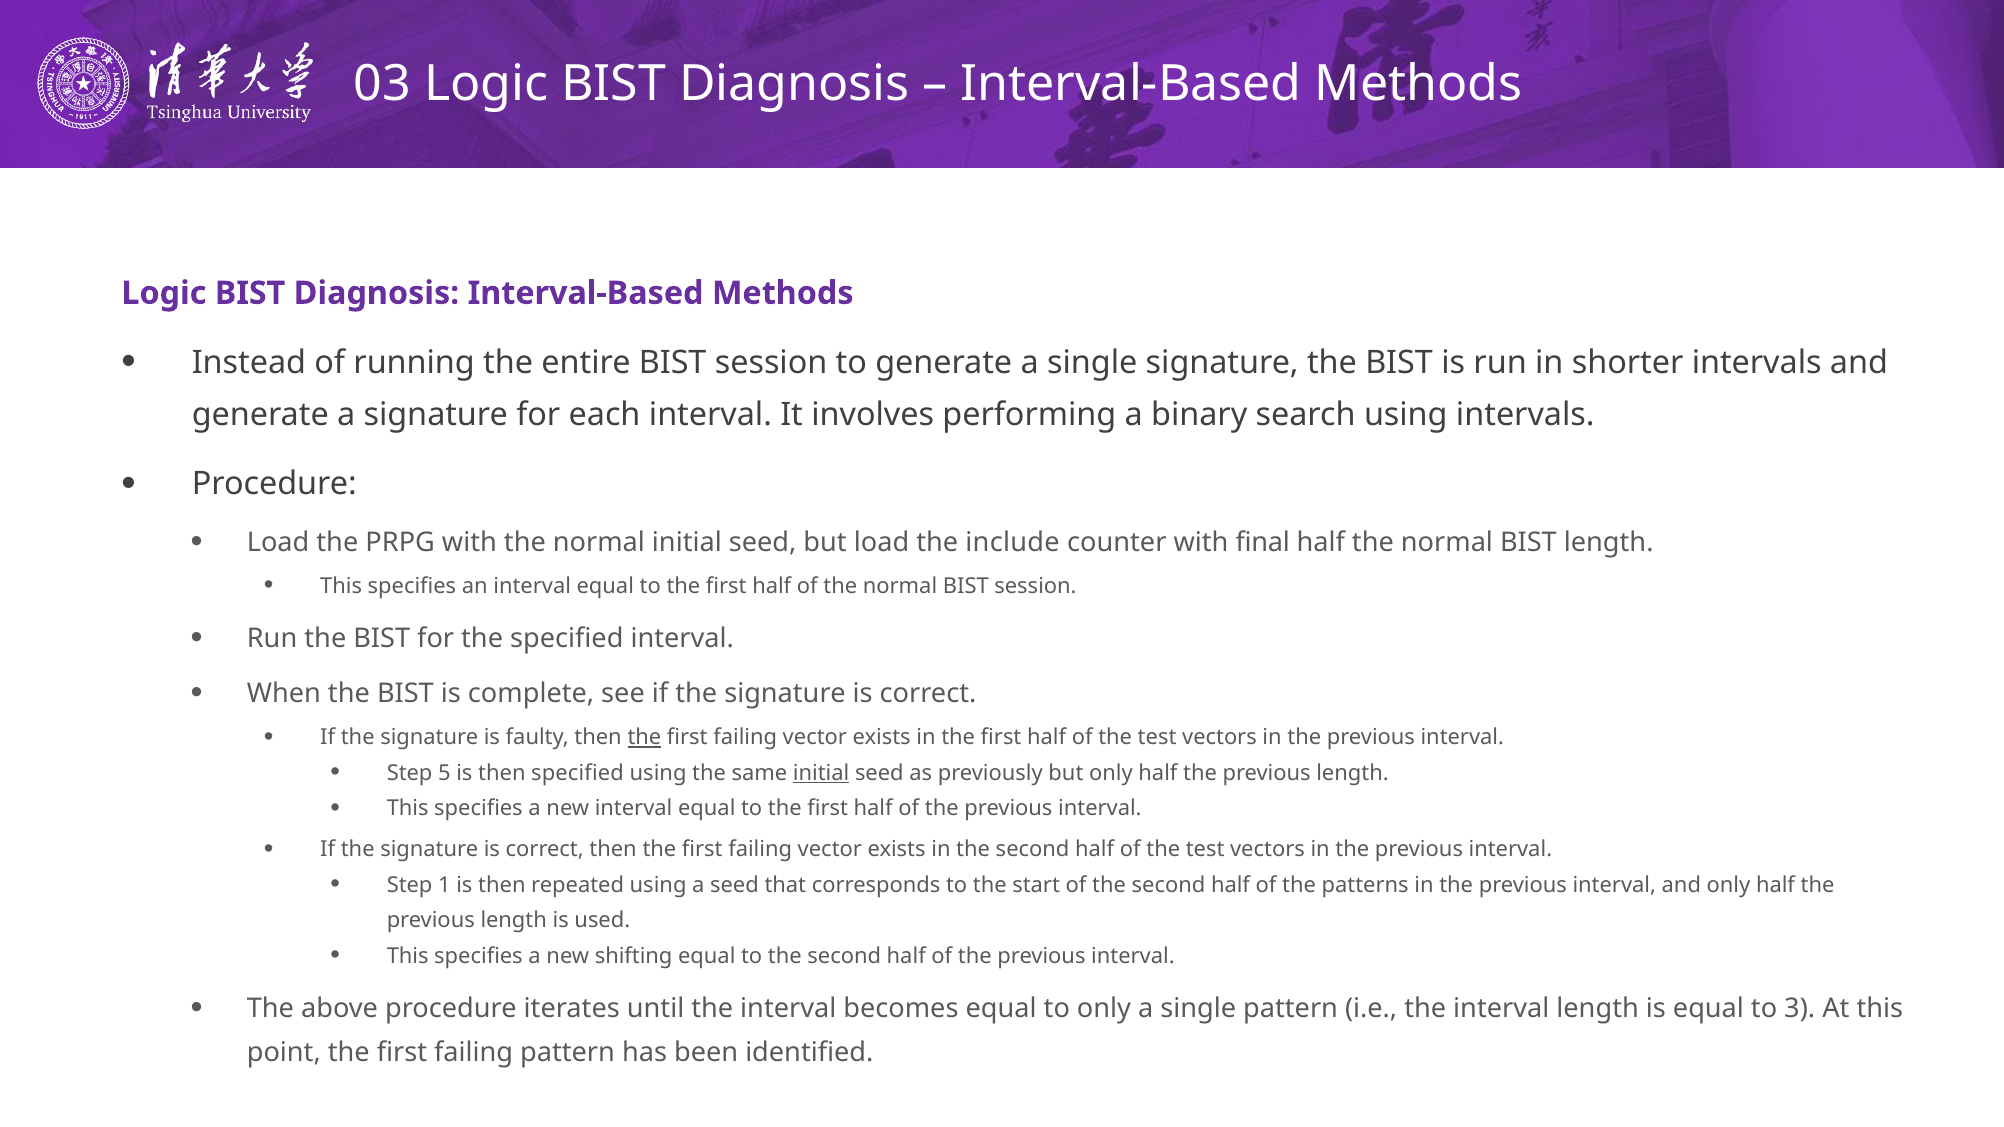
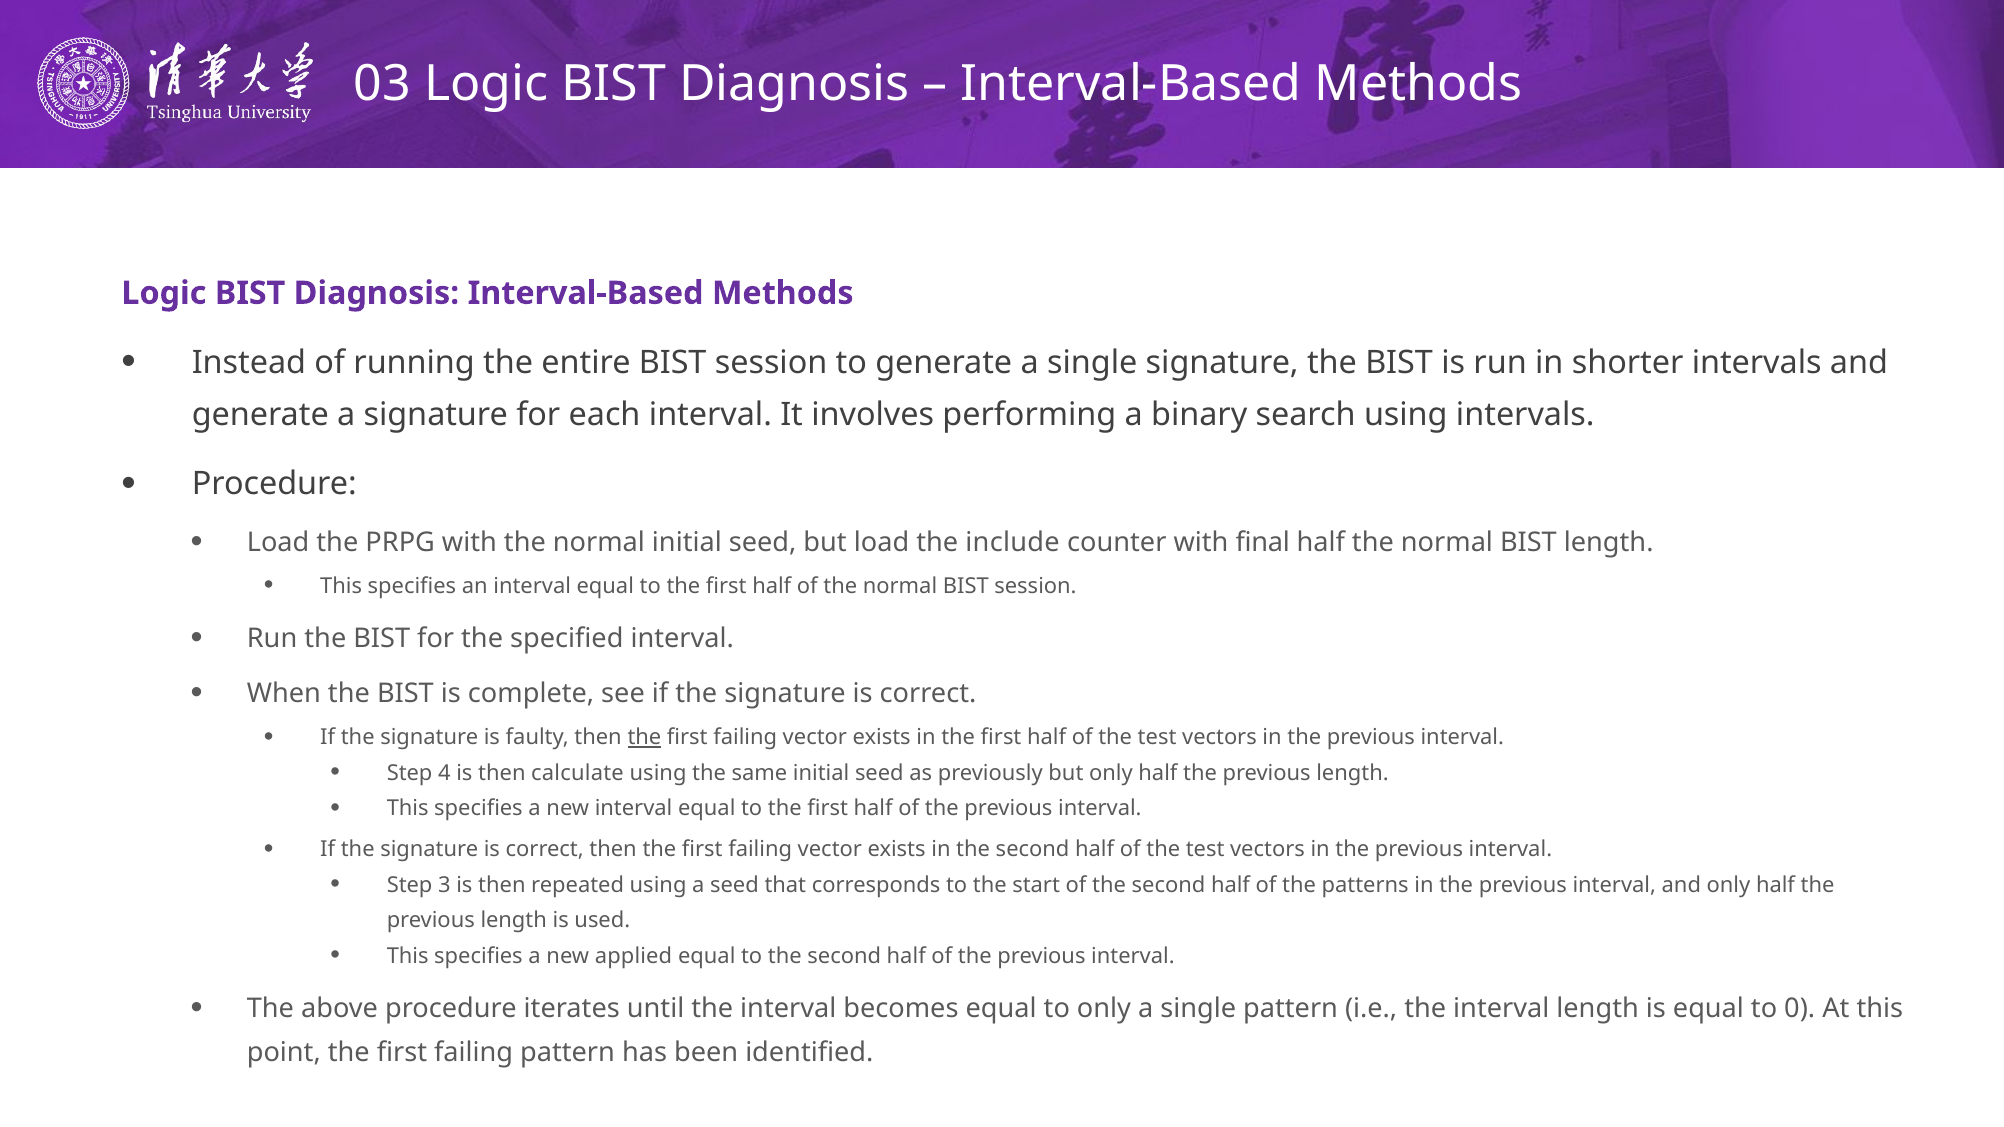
5: 5 -> 4 (444, 773)
then specified: specified -> calculate (578, 773)
initial underline: present -> none (821, 773)
1: 1 -> 3 (444, 885)
shifting: shifting -> applied (634, 956)
3: 3 -> 0 (1800, 1009)
